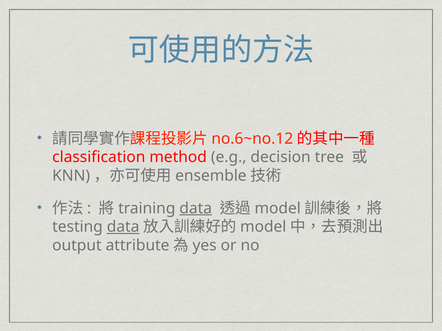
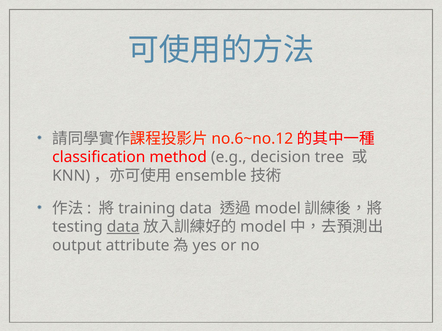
data underline: present -> none (196, 209)
